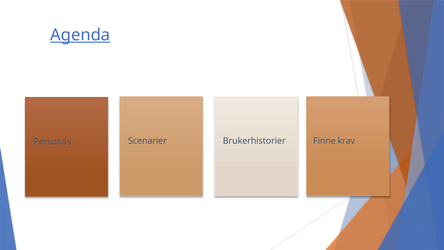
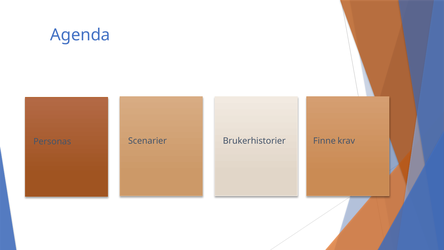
Agenda underline: present -> none (80, 35)
